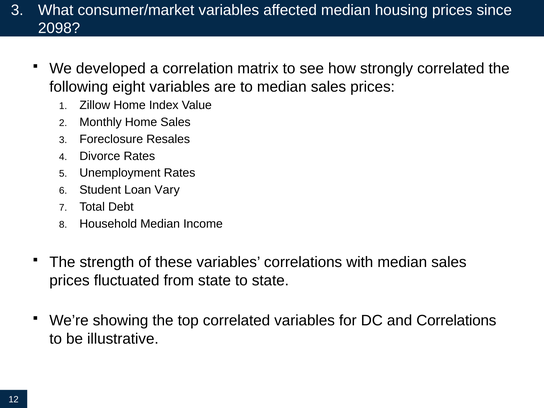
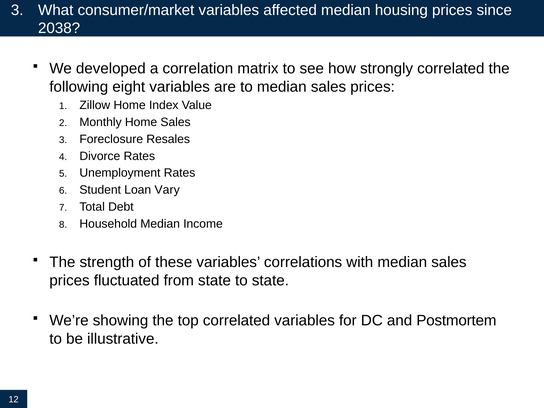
2098: 2098 -> 2038 (59, 28)
and Correlations: Correlations -> Postmortem (456, 321)
